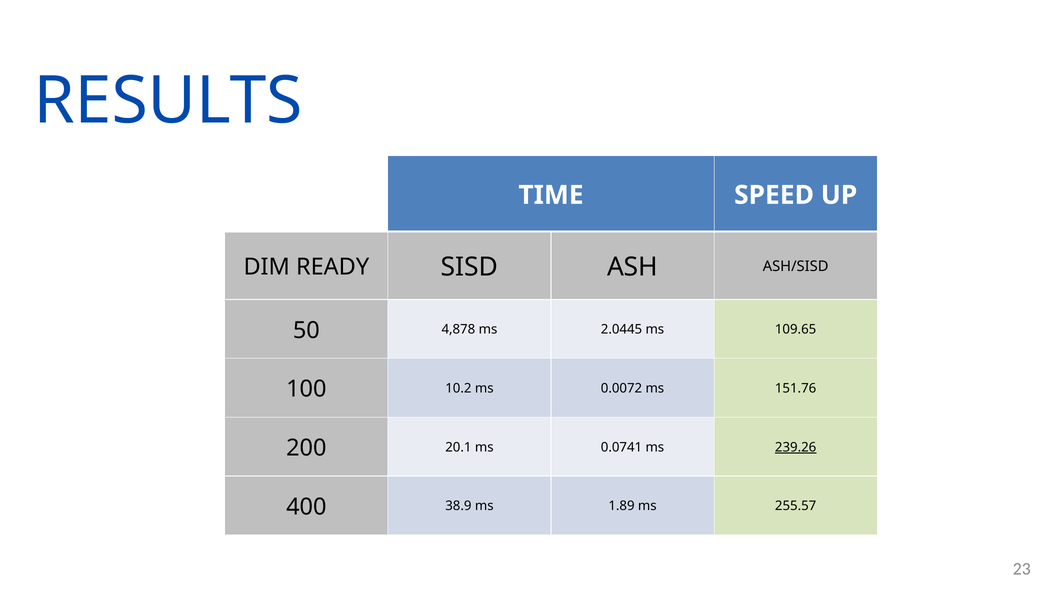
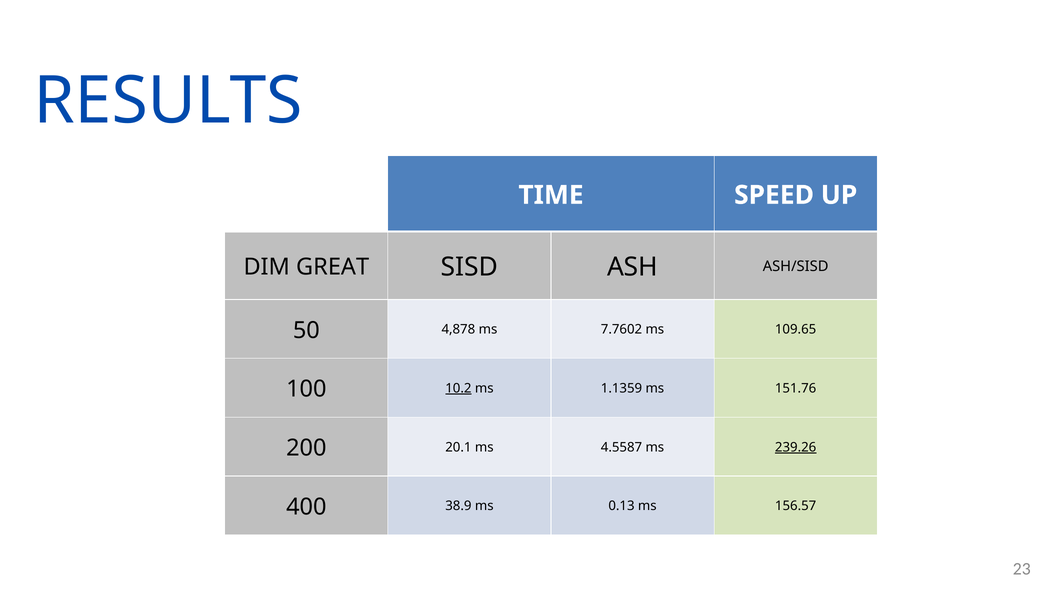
READY: READY -> GREAT (333, 267)
2.0445: 2.0445 -> 7.7602 (621, 330)
10.2 underline: none -> present (458, 389)
0.0072: 0.0072 -> 1.1359 (621, 389)
0.0741: 0.0741 -> 4.5587 (621, 447)
1.89: 1.89 -> 0.13 (621, 506)
255.57: 255.57 -> 156.57 (796, 506)
